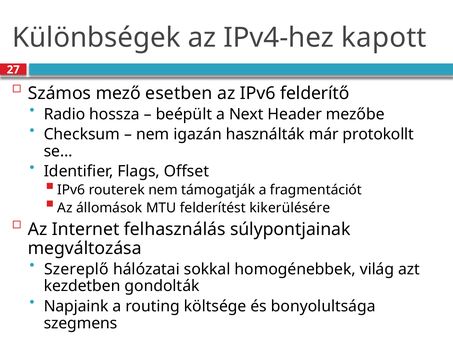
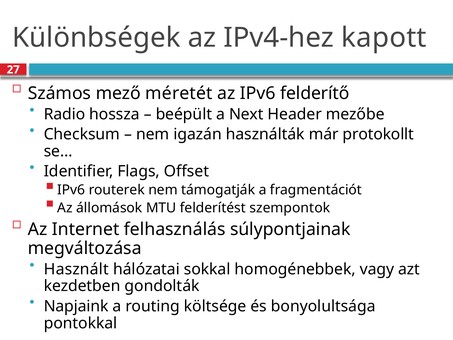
esetben: esetben -> méretét (179, 93)
kikerülésére: kikerülésére -> szempontok (290, 208)
Szereplő: Szereplő -> Használt (76, 269)
világ: világ -> vagy (377, 269)
szegmens: szegmens -> pontokkal (81, 323)
